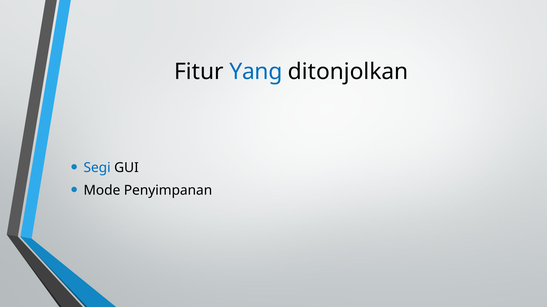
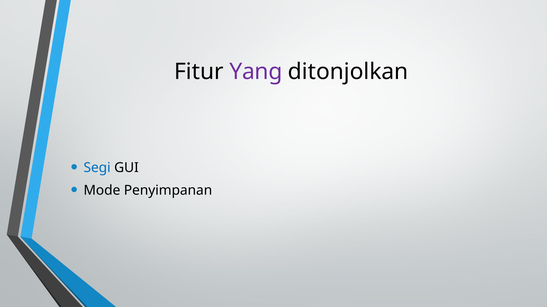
Yang colour: blue -> purple (256, 72)
